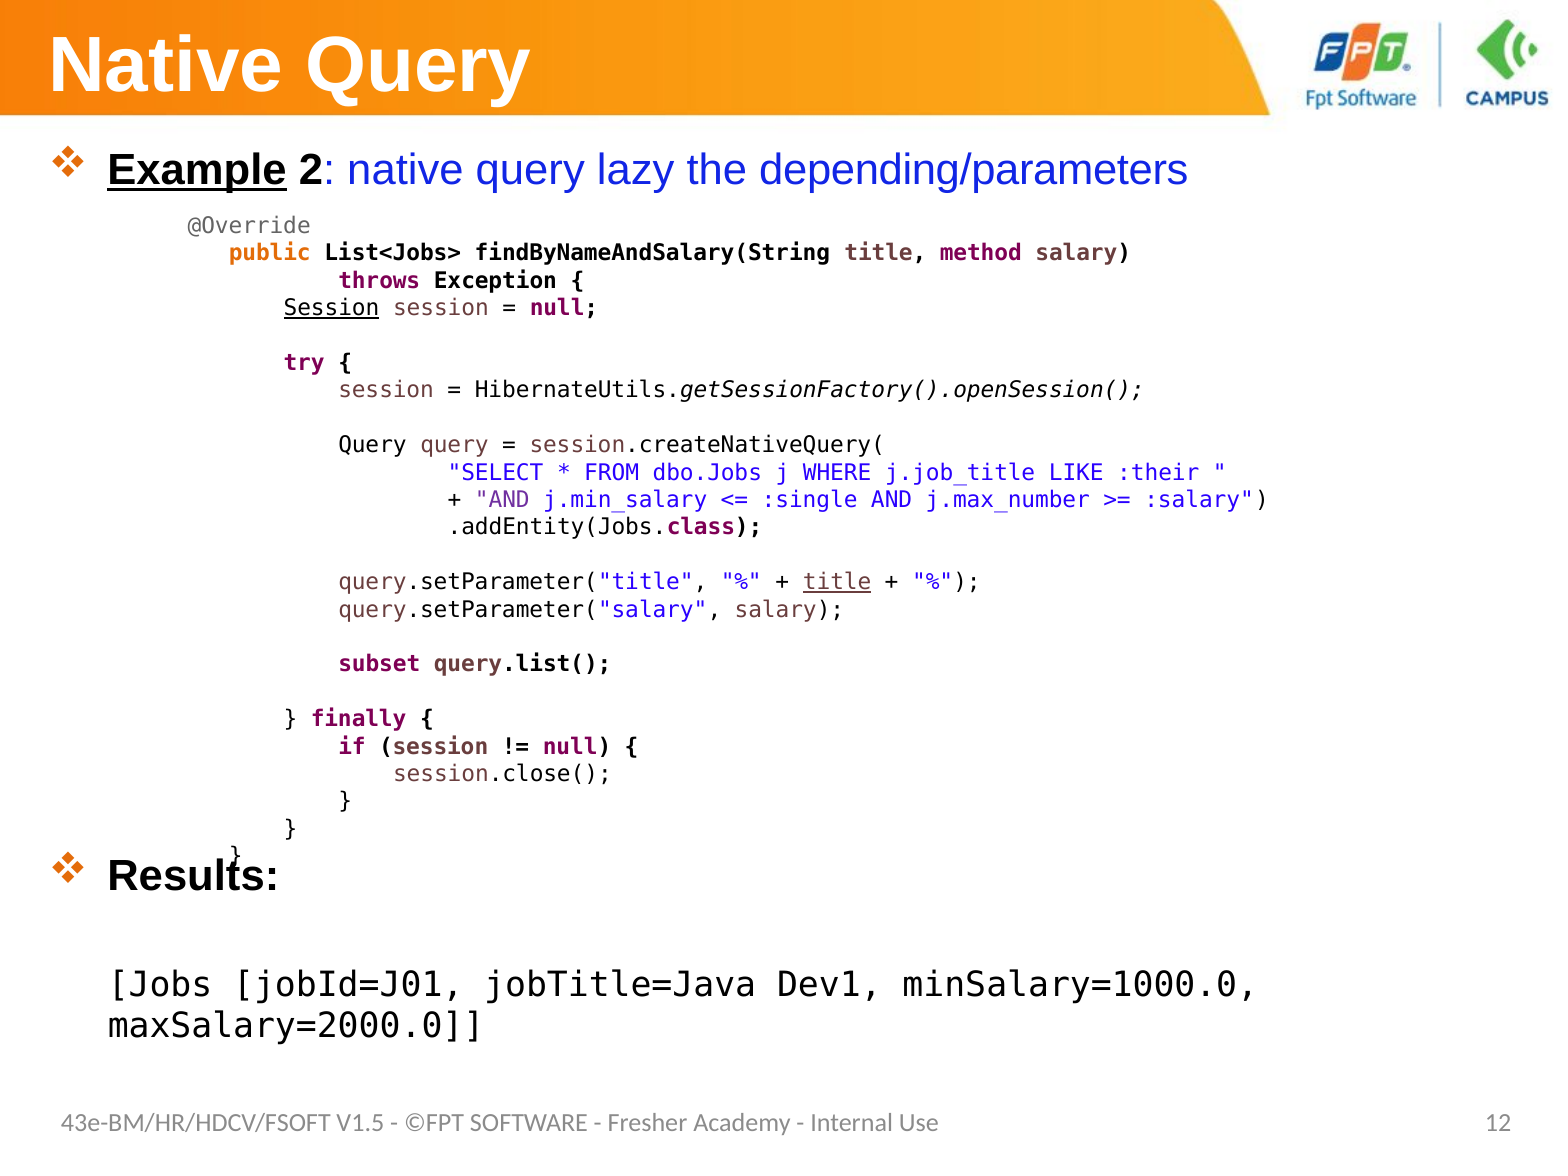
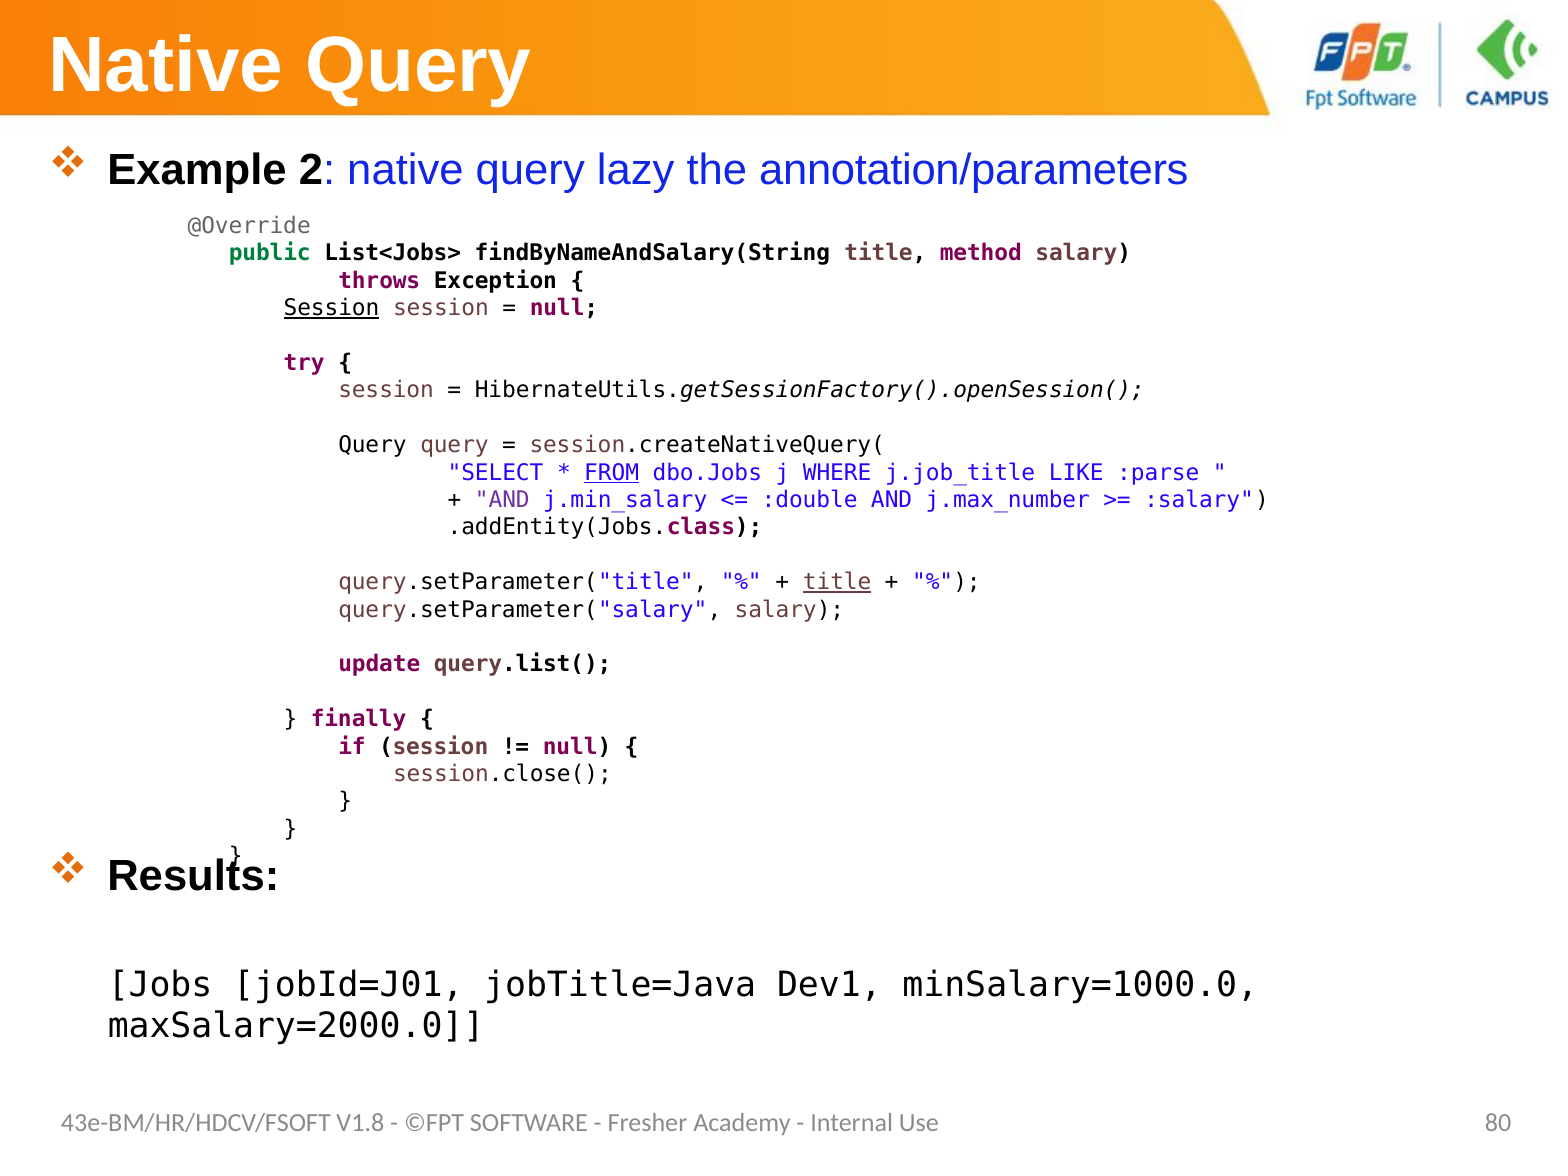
Example underline: present -> none (197, 171)
depending/parameters: depending/parameters -> annotation/parameters (974, 171)
public colour: orange -> green (270, 253)
FROM underline: none -> present (612, 472)
:their: :their -> :parse (1158, 472)
:single: :single -> :double (810, 500)
subset: subset -> update (379, 664)
V1.5: V1.5 -> V1.8 (360, 1123)
12: 12 -> 80 (1498, 1123)
